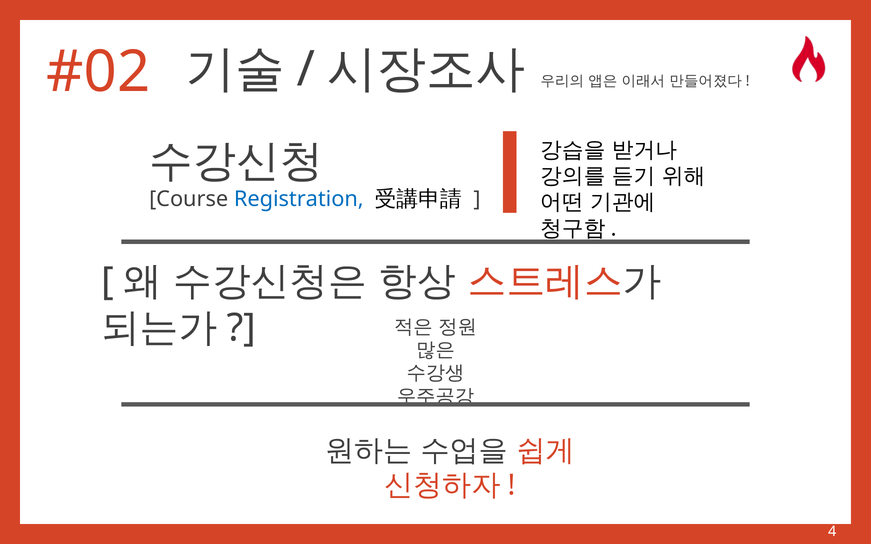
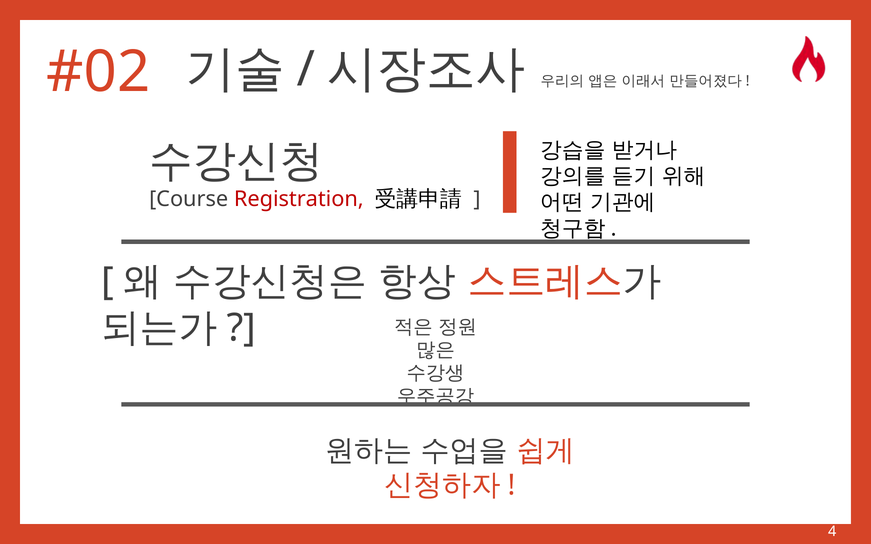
Registration colour: blue -> red (299, 199)
